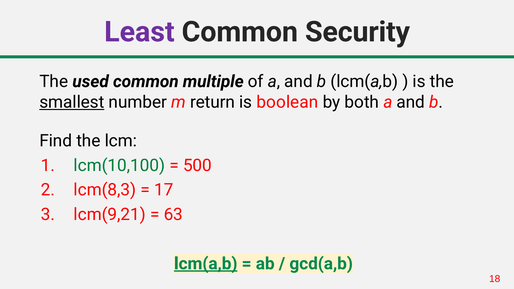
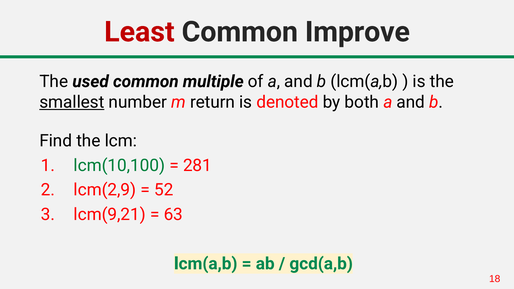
Least colour: purple -> red (139, 32)
Security: Security -> Improve (357, 32)
boolean: boolean -> denoted (288, 102)
500: 500 -> 281 (197, 166)
lcm(8,3: lcm(8,3 -> lcm(2,9 (105, 190)
17: 17 -> 52 (164, 190)
lcm(a,b underline: present -> none (206, 264)
